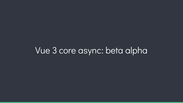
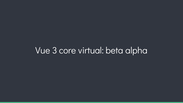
async: async -> virtual (91, 50)
